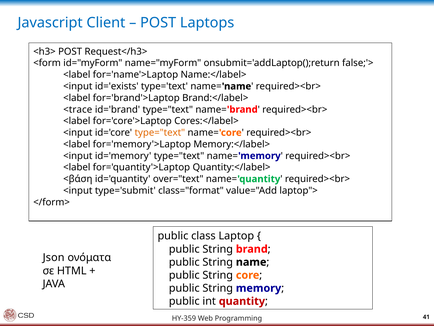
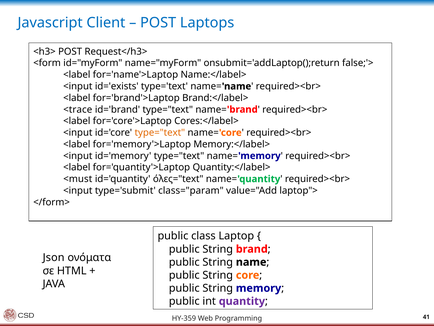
<βάση: <βάση -> <must (78, 179)
over="text: over="text -> όλες="text (178, 179)
class="format: class="format -> class="param (191, 190)
quantity colour: red -> purple (242, 301)
